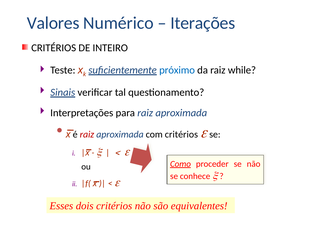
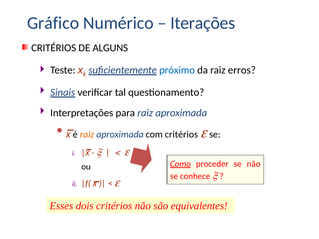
Valores: Valores -> Gráfico (53, 23)
INTEIRO: INTEIRO -> ALGUNS (110, 48)
while: while -> erros (242, 70)
raiz colour: red -> orange (87, 135)
